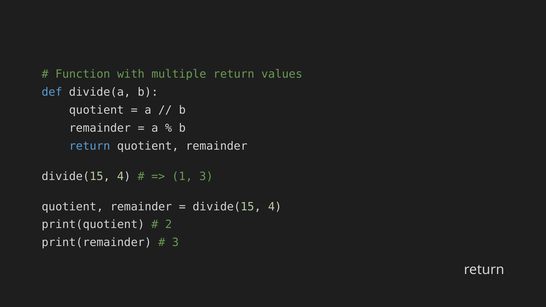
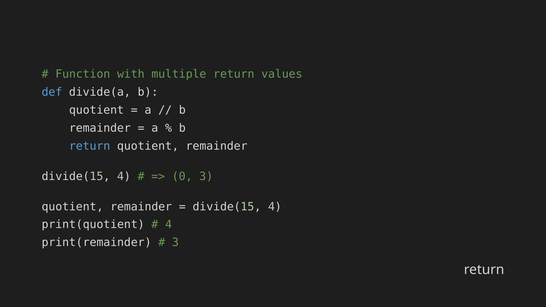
1: 1 -> 0 (182, 176)
2: 2 -> 4 (169, 225)
